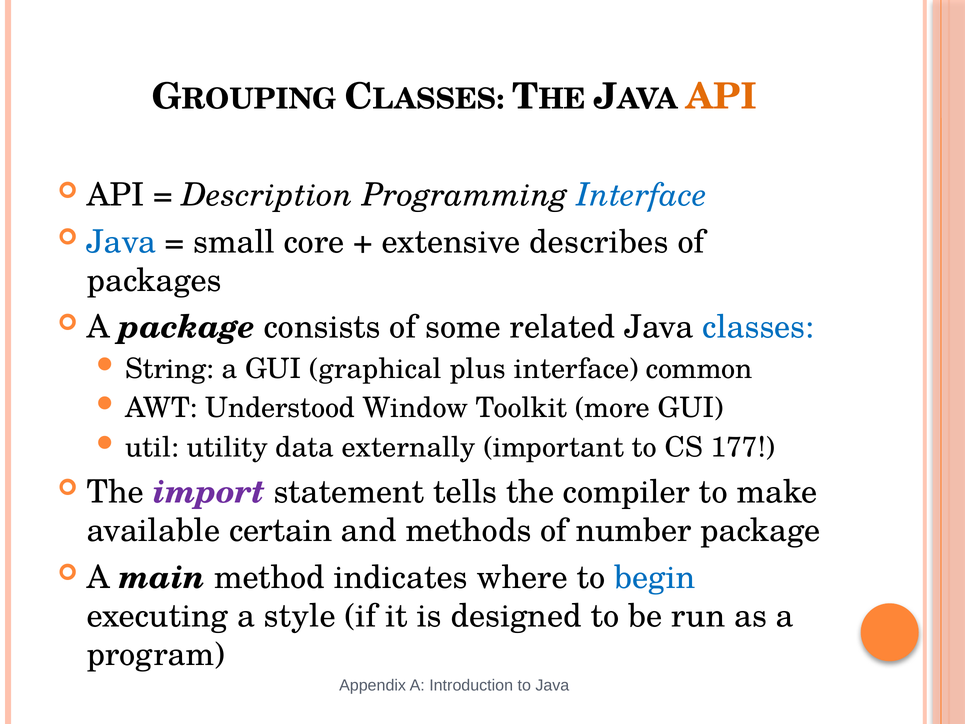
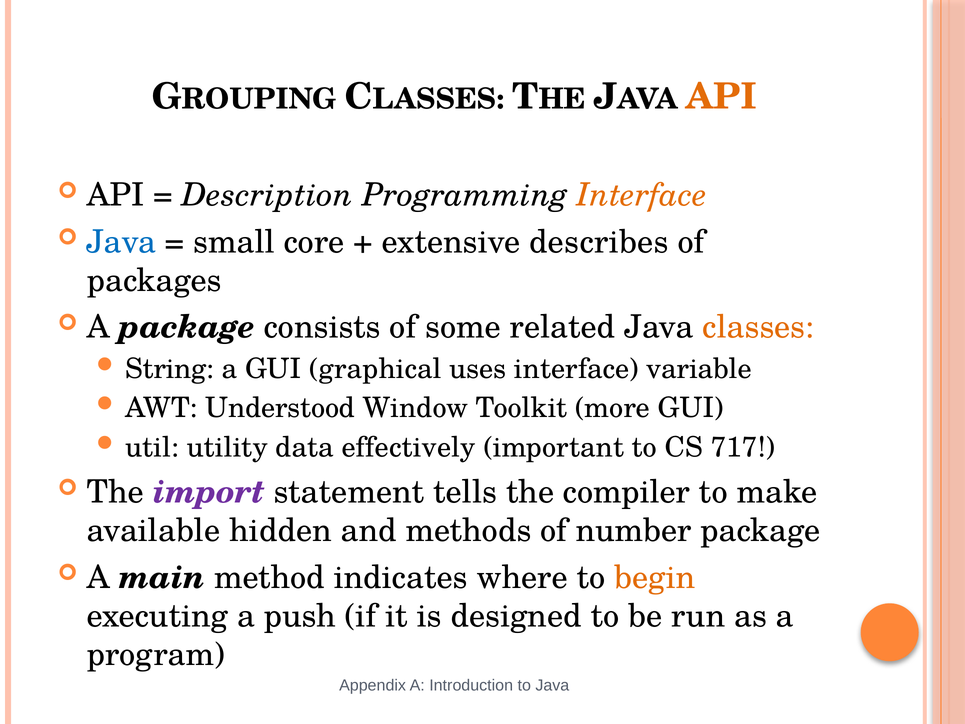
Interface colour: blue -> orange (642, 195)
classes colour: blue -> orange (758, 327)
plus: plus -> uses (478, 369)
common: common -> variable (699, 369)
externally: externally -> effectively (409, 447)
177: 177 -> 717 (743, 447)
certain: certain -> hidden (281, 531)
begin colour: blue -> orange (655, 577)
style: style -> push (300, 616)
